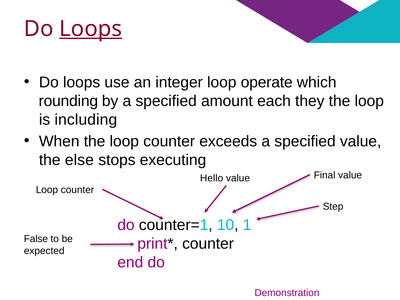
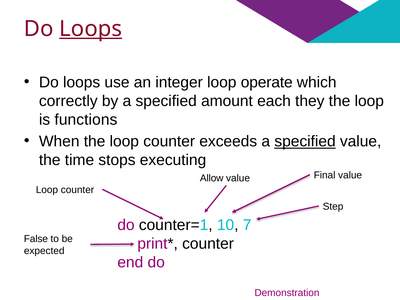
rounding: rounding -> correctly (68, 101)
including: including -> functions (86, 120)
specified underline: none -> present (305, 141)
else: else -> time (79, 160)
Hello: Hello -> Allow (212, 178)
1: 1 -> 7 (247, 225)
